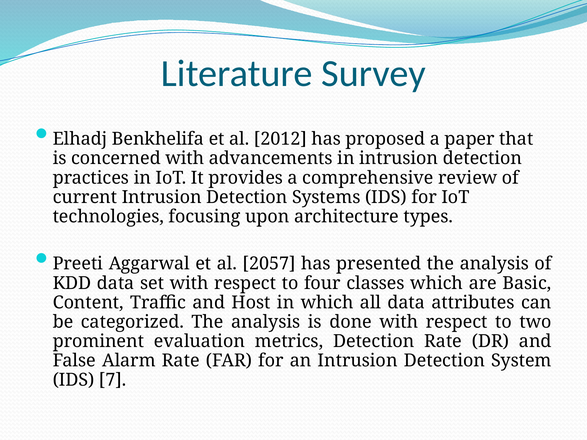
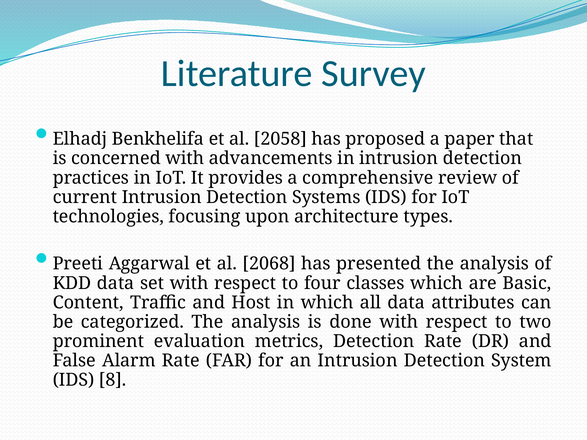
2012: 2012 -> 2058 (280, 139)
2057: 2057 -> 2068 (269, 264)
7: 7 -> 8 (113, 380)
